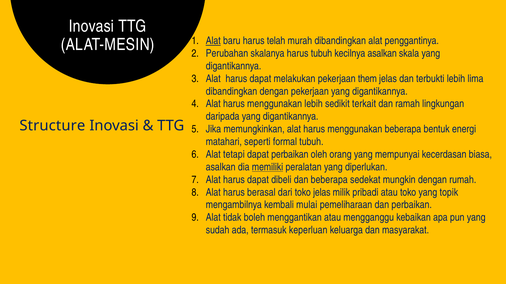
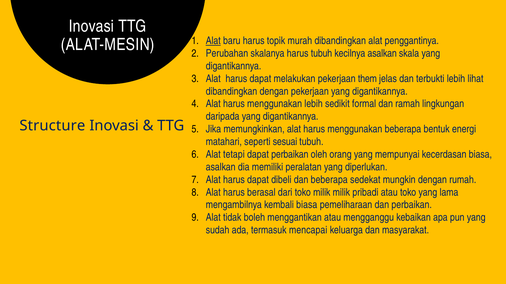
telah: telah -> topik (276, 41)
lima: lima -> lihat (475, 79)
terkait: terkait -> formal (364, 104)
formal: formal -> sesuai (285, 142)
memiliki underline: present -> none (268, 167)
toko jelas: jelas -> milik (322, 193)
topik: topik -> lama (449, 193)
kembali mulai: mulai -> biasa (307, 205)
keperluan: keperluan -> mencapai (308, 231)
